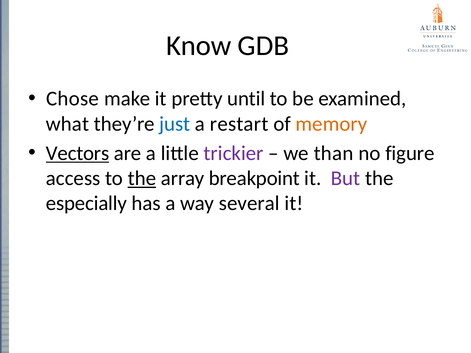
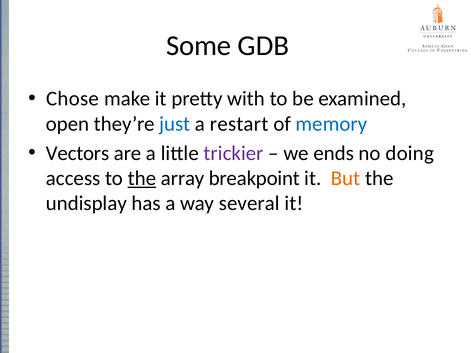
Know: Know -> Some (199, 46)
until: until -> with (246, 99)
what: what -> open (68, 124)
memory colour: orange -> blue (331, 124)
Vectors underline: present -> none (78, 153)
than: than -> ends (334, 153)
figure: figure -> doing (410, 153)
But colour: purple -> orange (346, 178)
especially: especially -> undisplay (86, 204)
